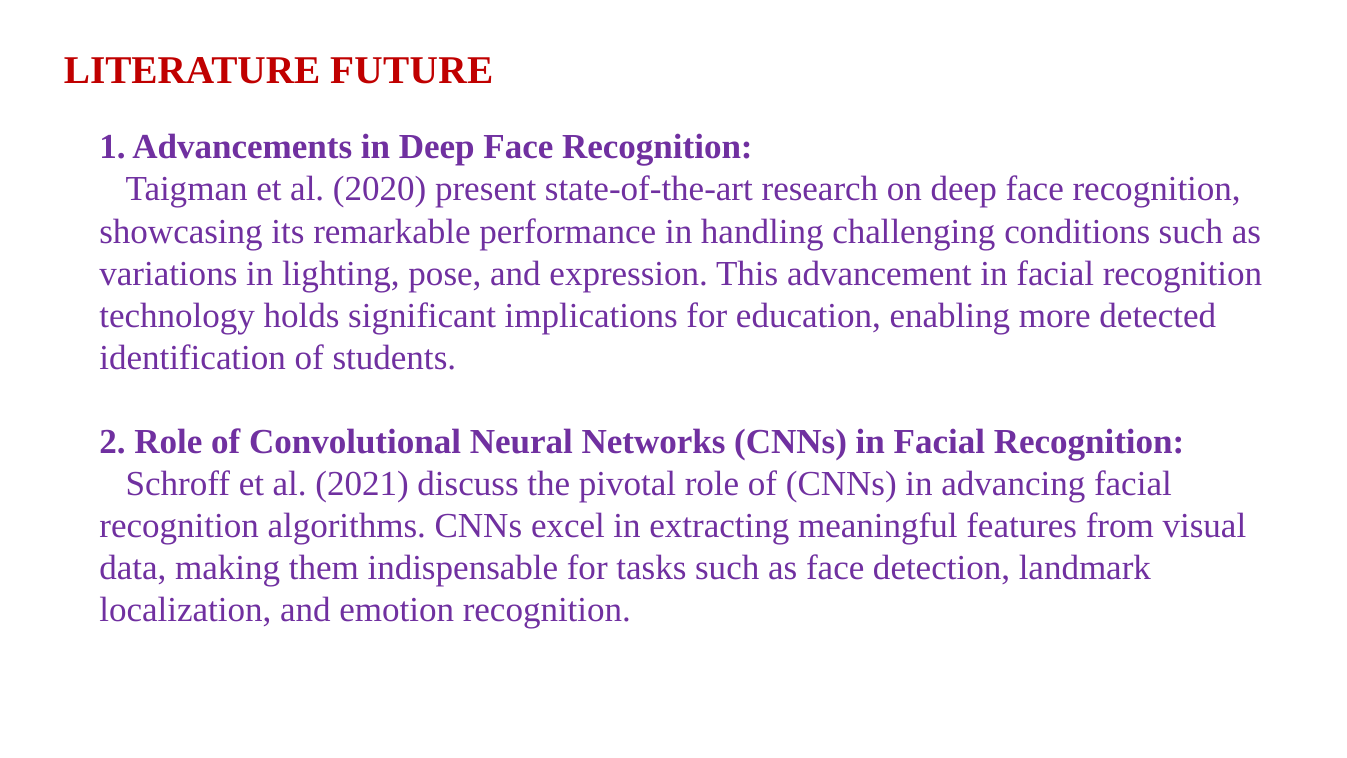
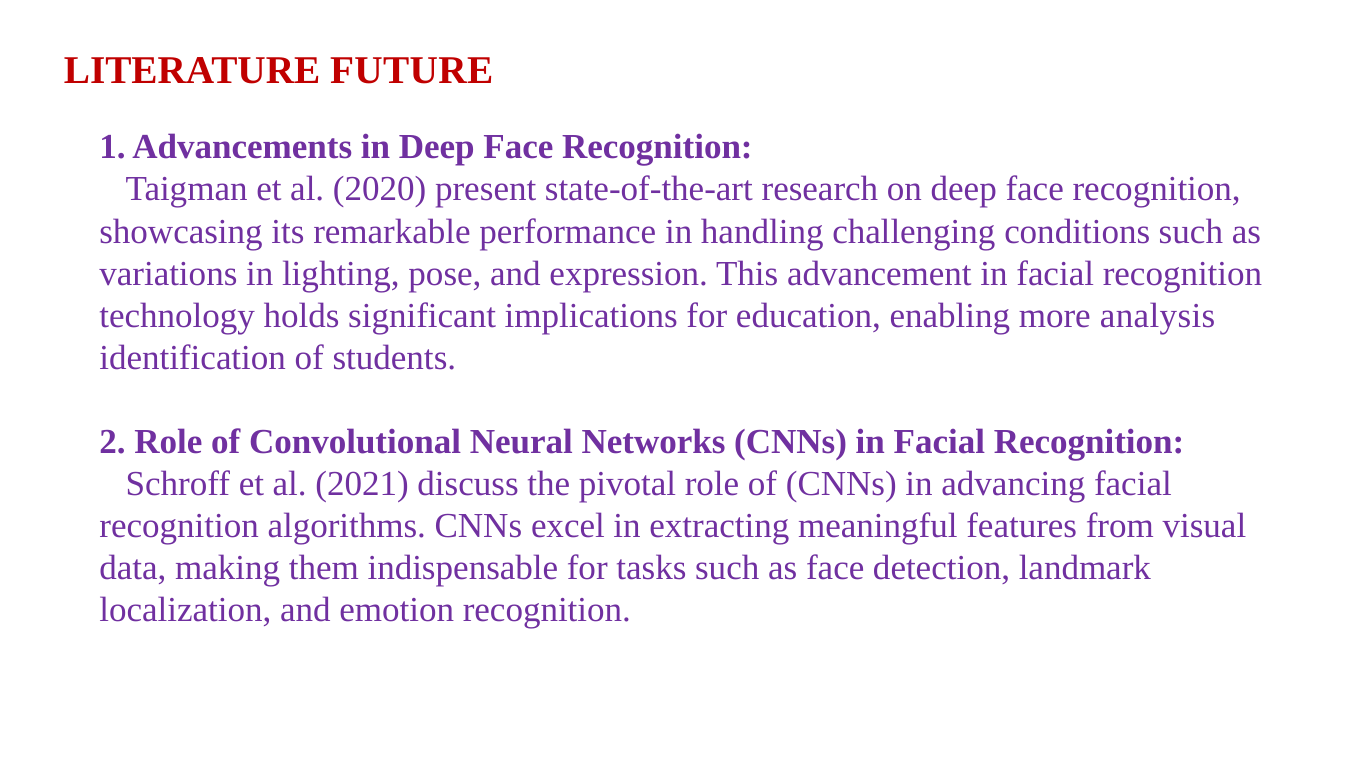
detected: detected -> analysis (1158, 316)
